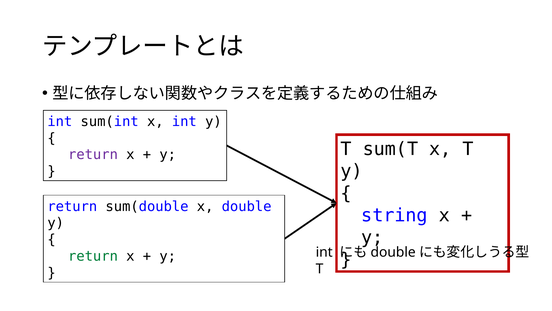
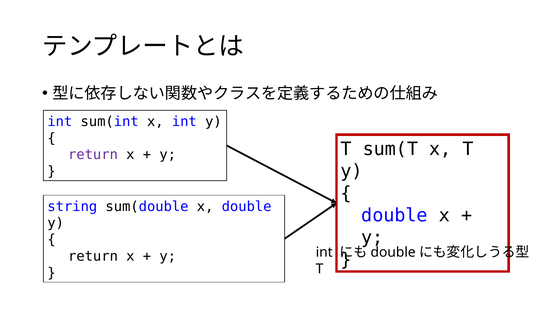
return: return -> string (72, 206)
string: string -> double (395, 215)
return colour: green -> black (93, 256)
